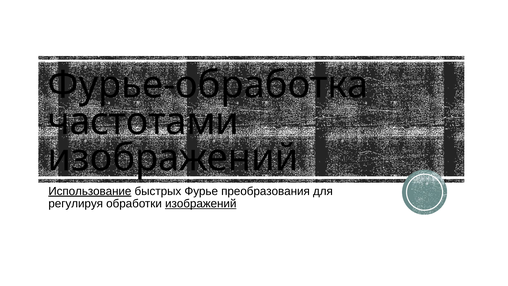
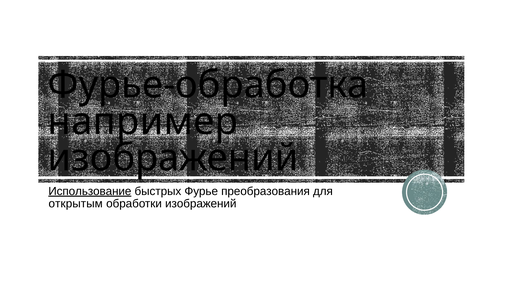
частотами: частотами -> например (143, 121)
регулируя: регулируя -> открытым (76, 204)
изображений underline: present -> none (201, 204)
